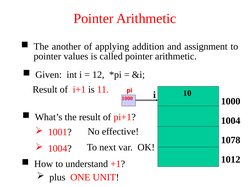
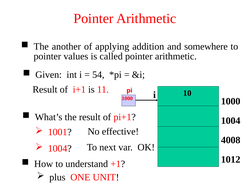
assignment: assignment -> somewhere (206, 47)
12: 12 -> 54 (98, 75)
1078: 1078 -> 4008 (231, 141)
